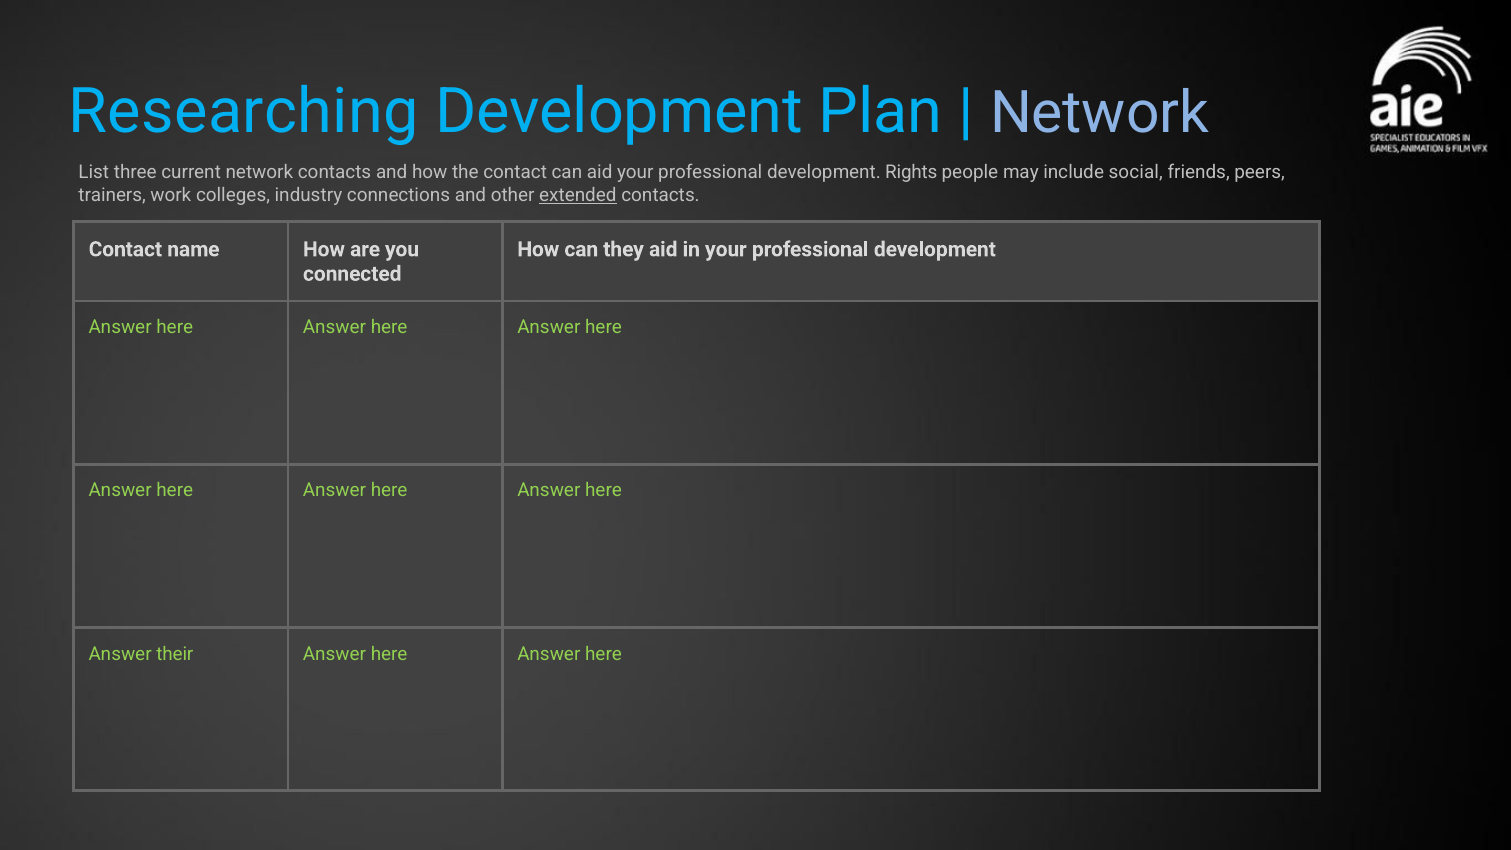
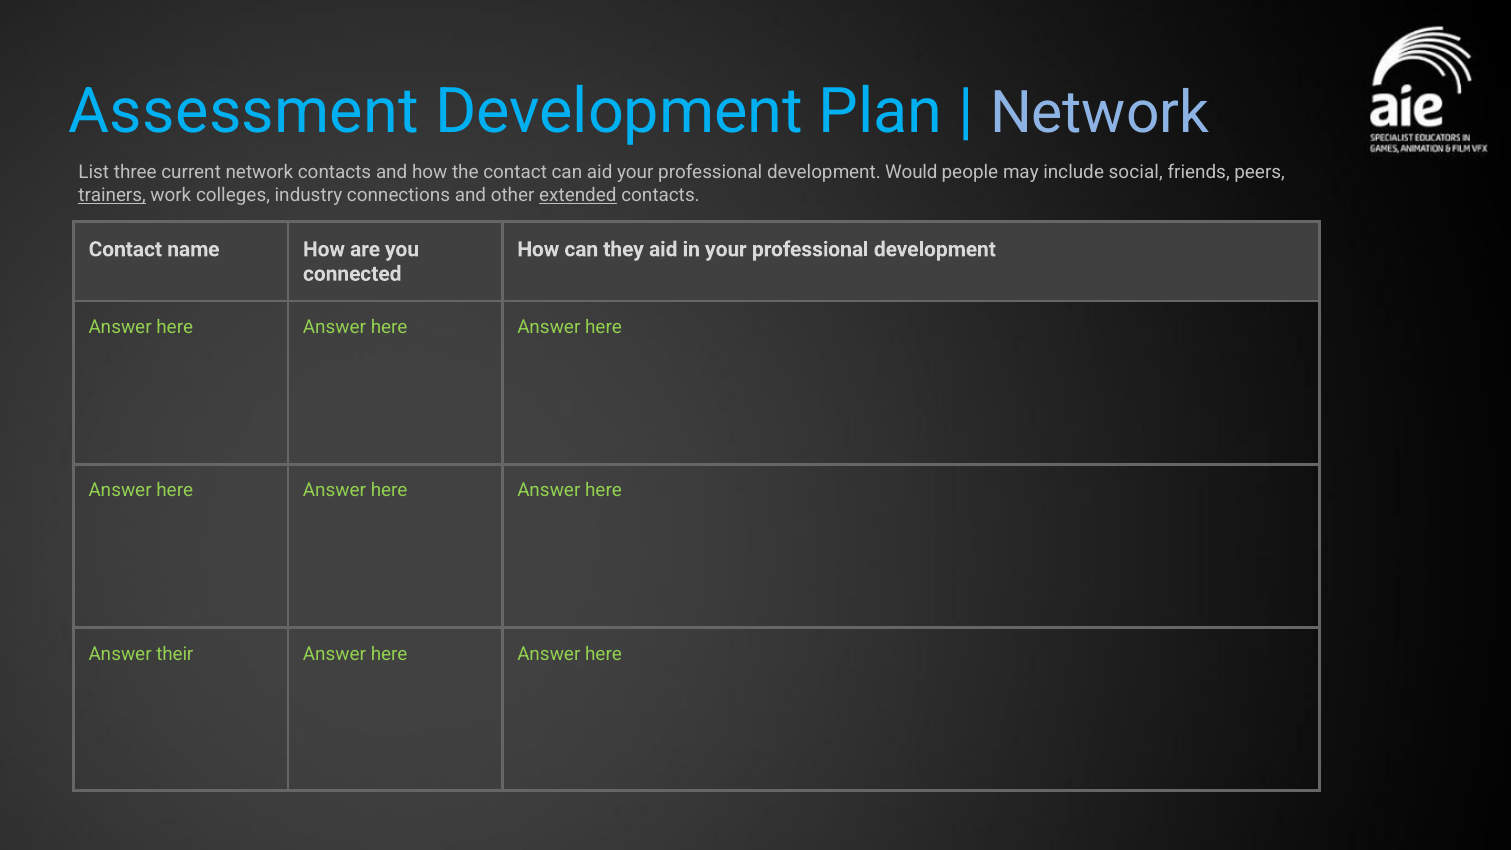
Researching: Researching -> Assessment (244, 112)
Rights: Rights -> Would (911, 172)
trainers underline: none -> present (112, 195)
